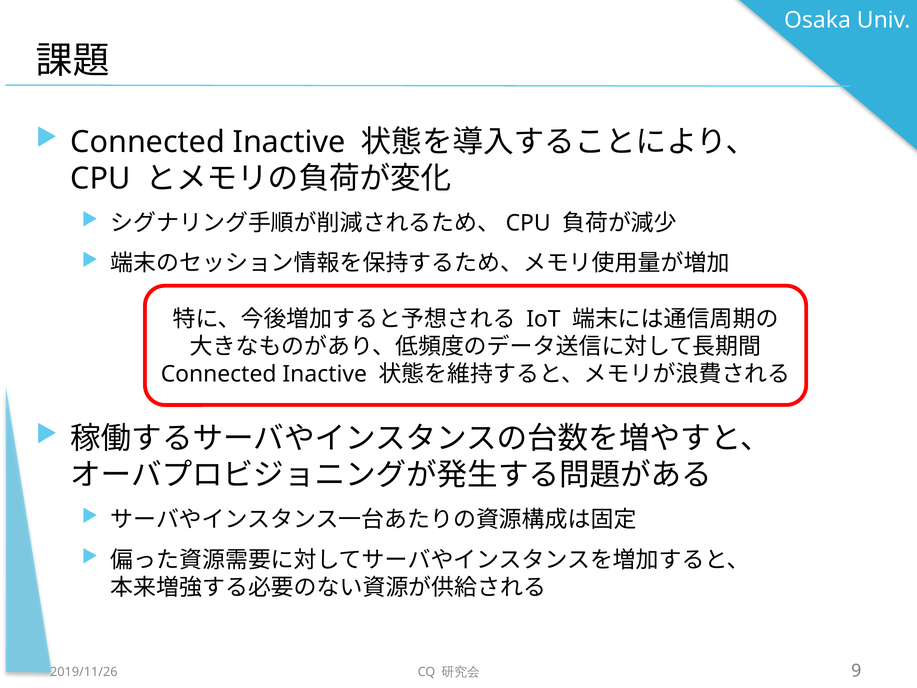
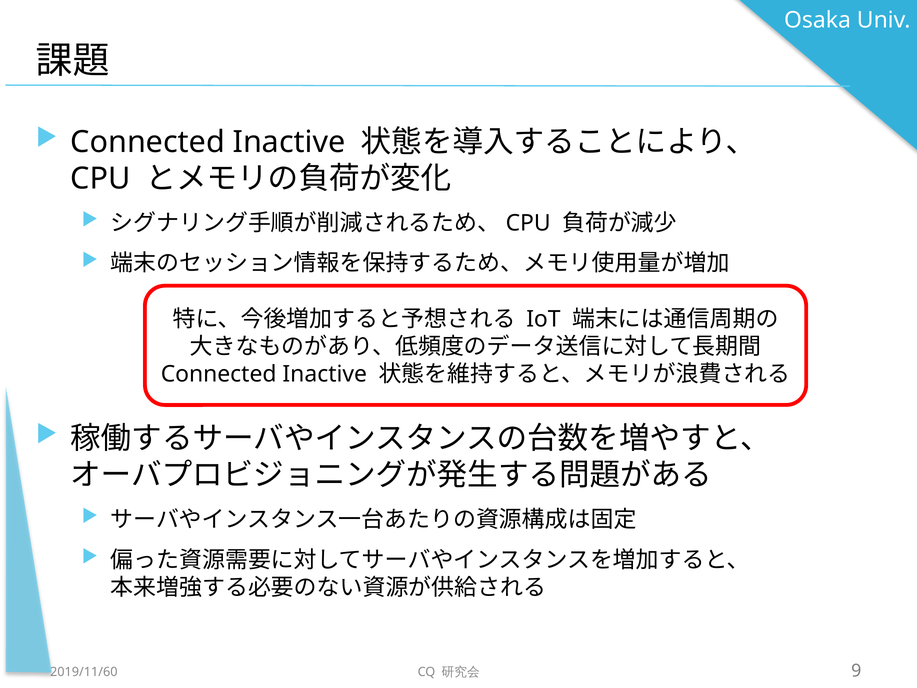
2019/11/26: 2019/11/26 -> 2019/11/60 (84, 672)
